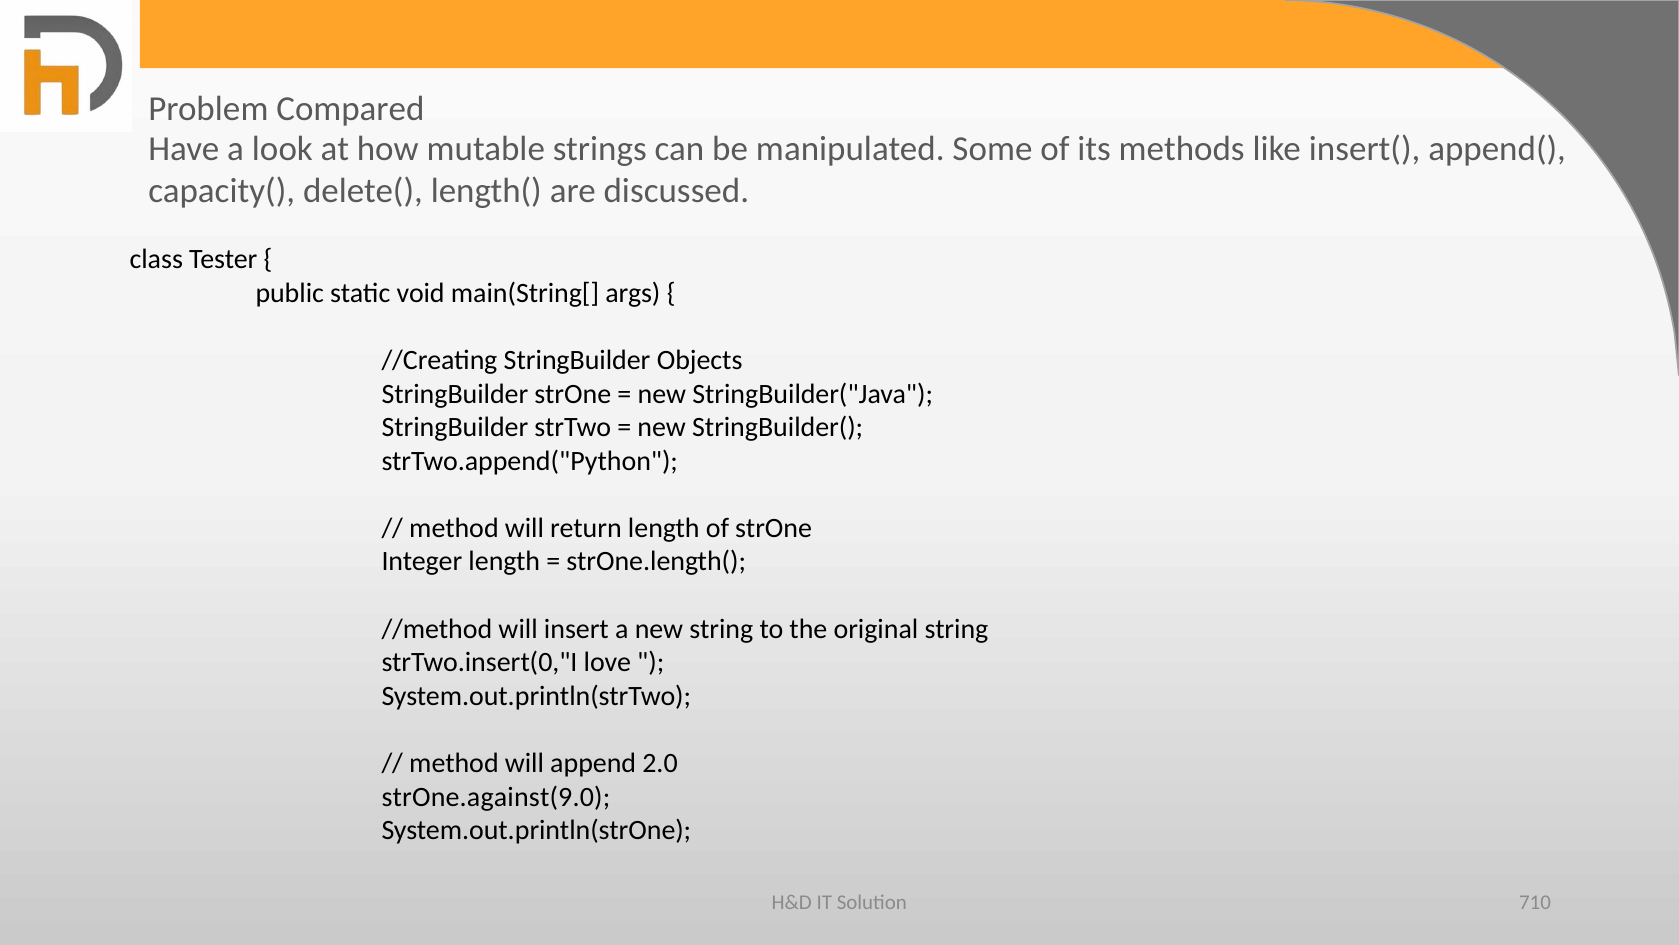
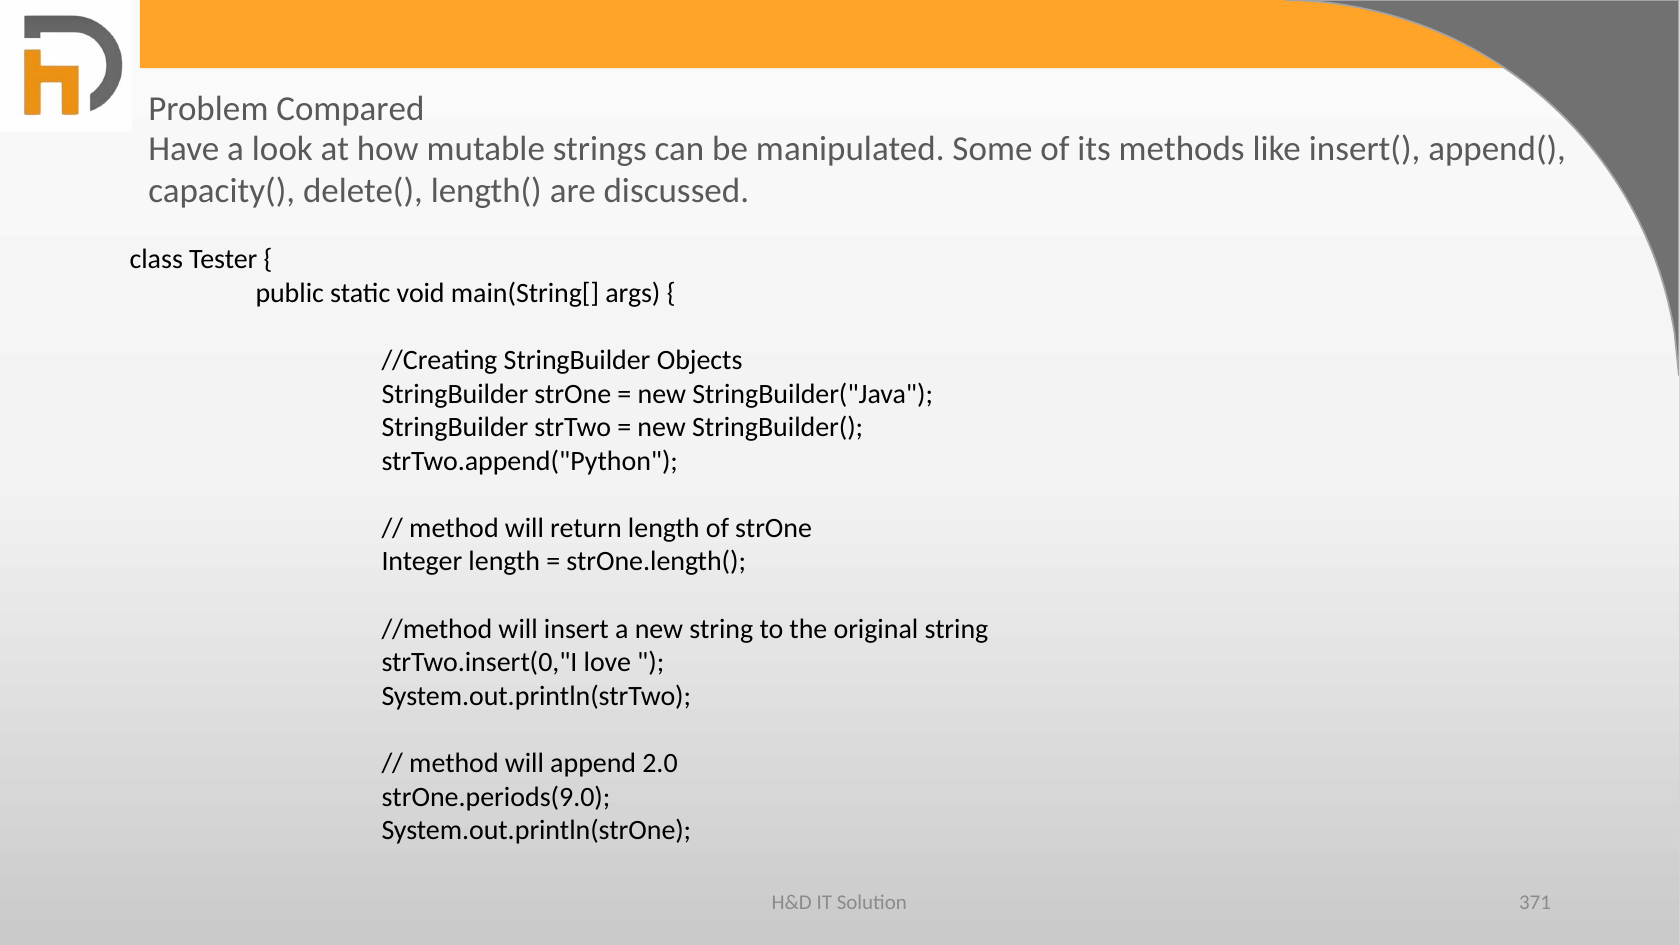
strOne.against(9.0: strOne.against(9.0 -> strOne.periods(9.0 (496, 796)
710: 710 -> 371 (1535, 902)
